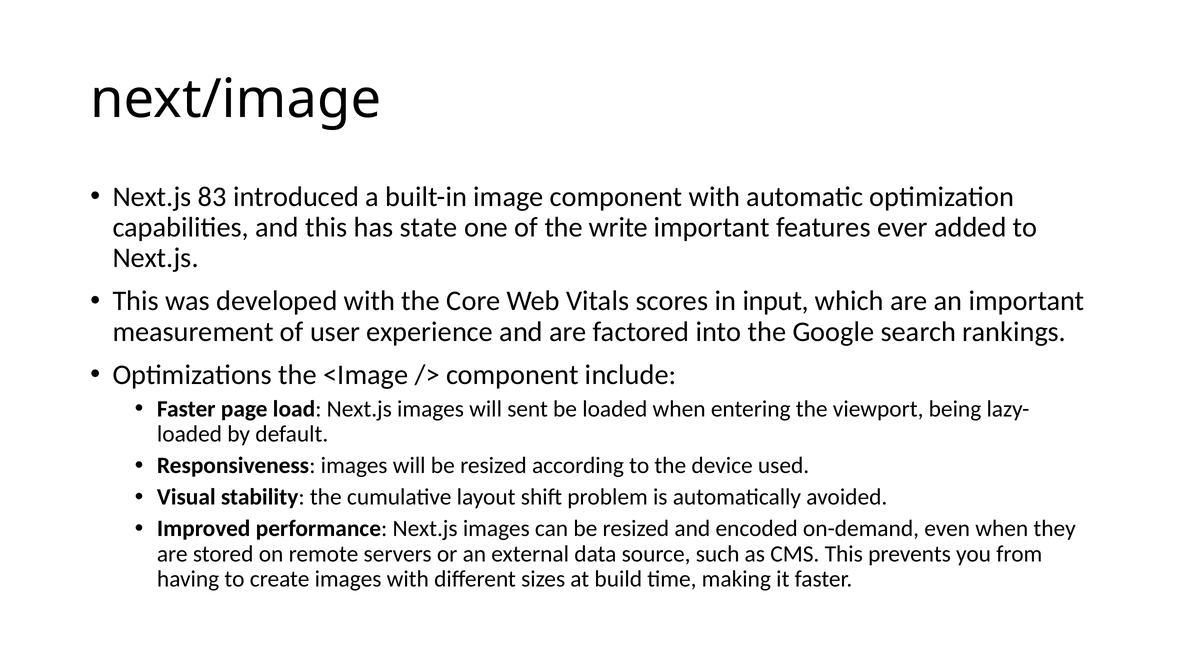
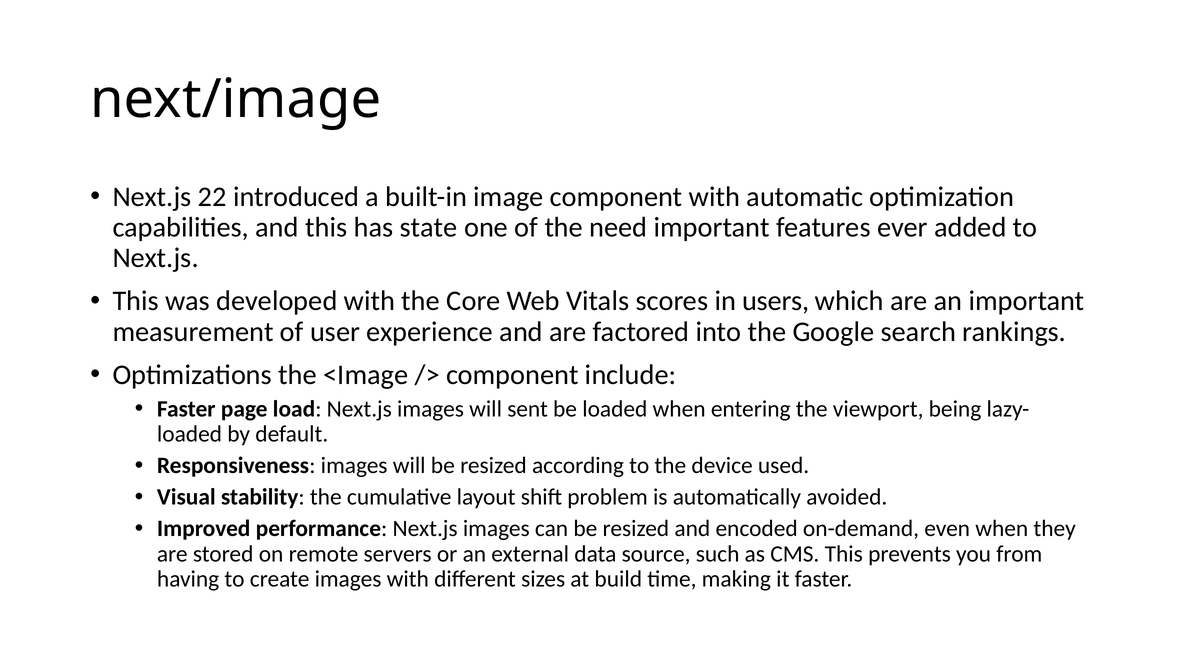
83: 83 -> 22 (212, 197)
write: write -> need (618, 228)
input: input -> users (776, 301)
